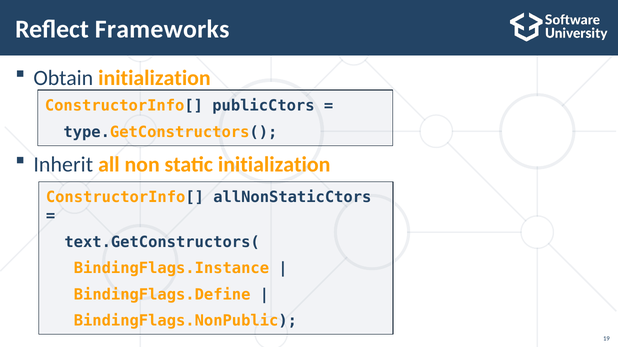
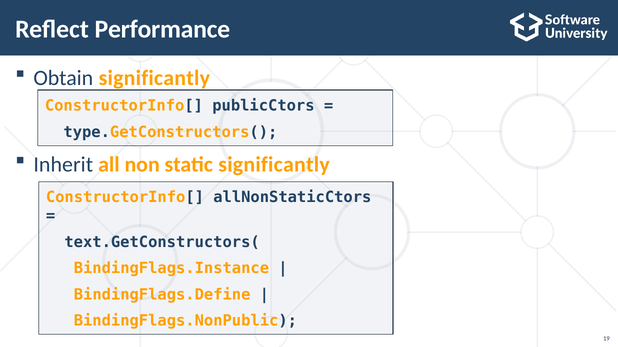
Frameworks: Frameworks -> Performance (162, 29)
Obtain initialization: initialization -> significantly (154, 78)
static initialization: initialization -> significantly (274, 165)
